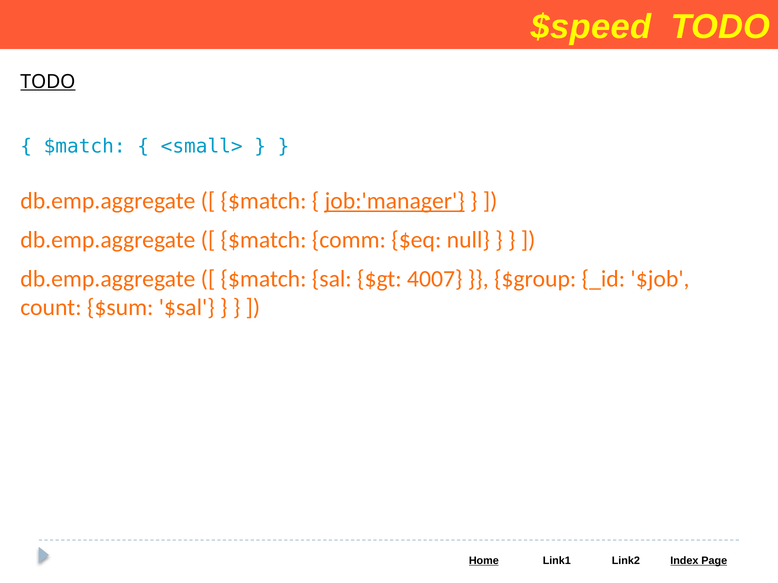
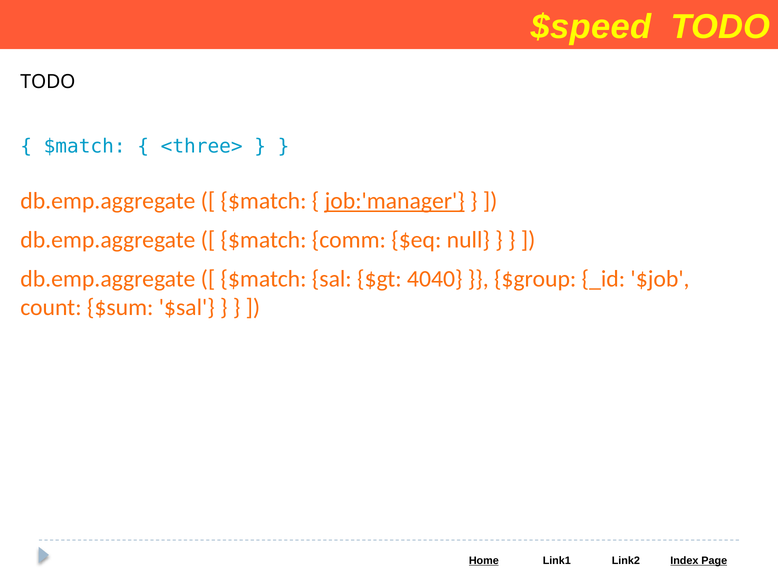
TODO underline: present -> none (48, 82)
<small>: <small> -> <three> (202, 146)
4007: 4007 -> 4040 (435, 279)
